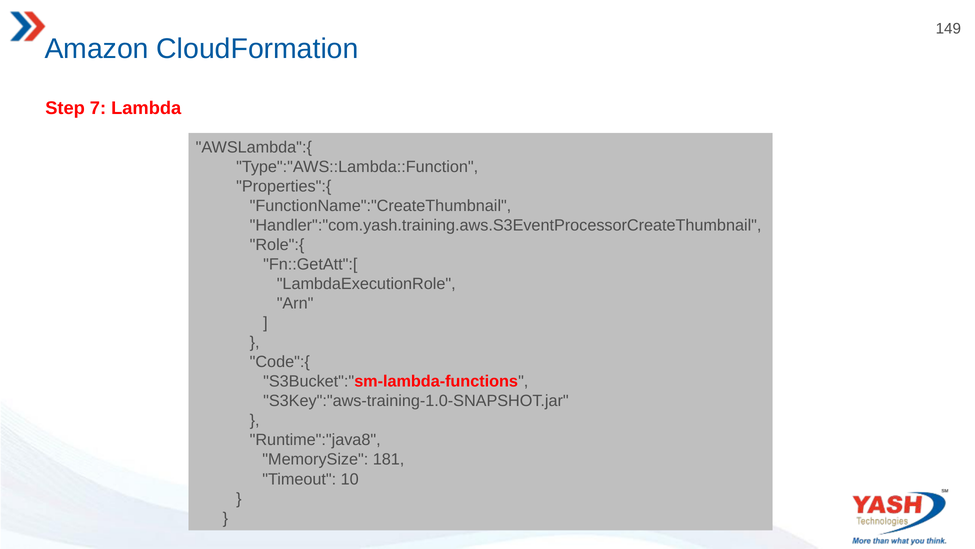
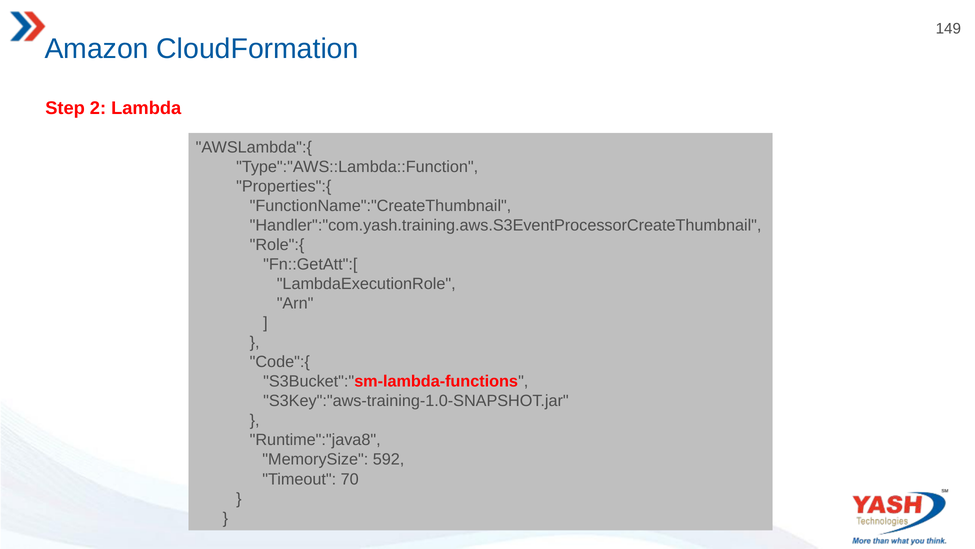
7: 7 -> 2 (98, 108)
181: 181 -> 592 (389, 459)
10: 10 -> 70 (350, 479)
